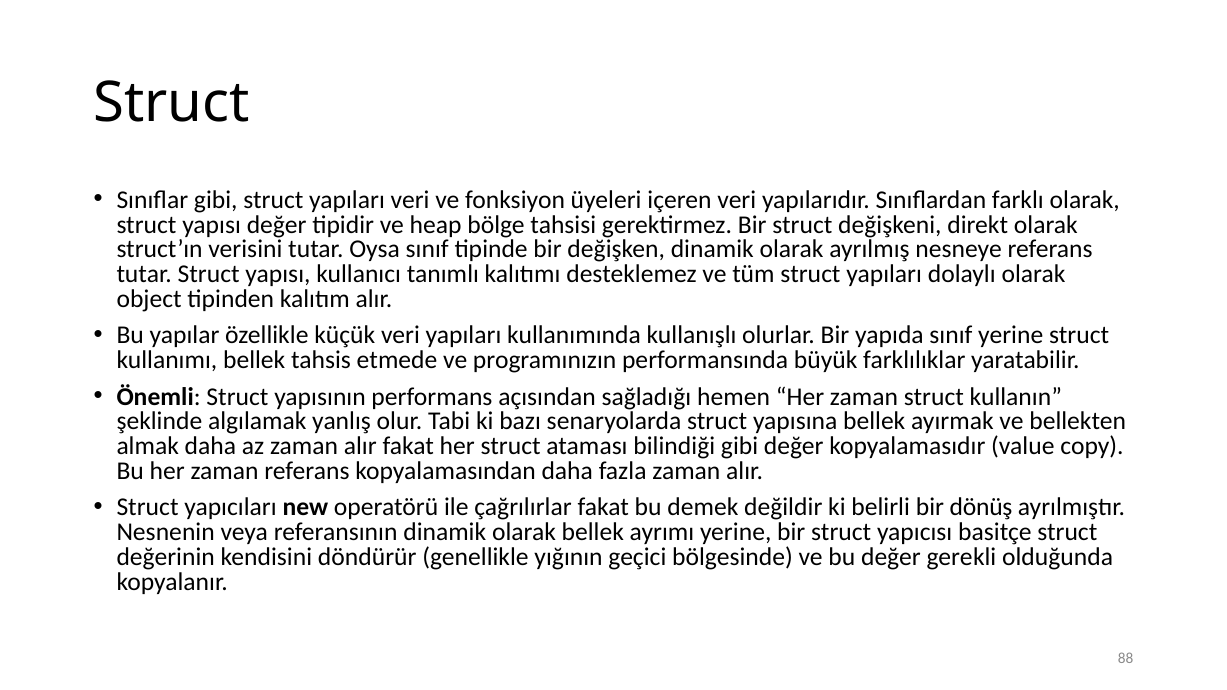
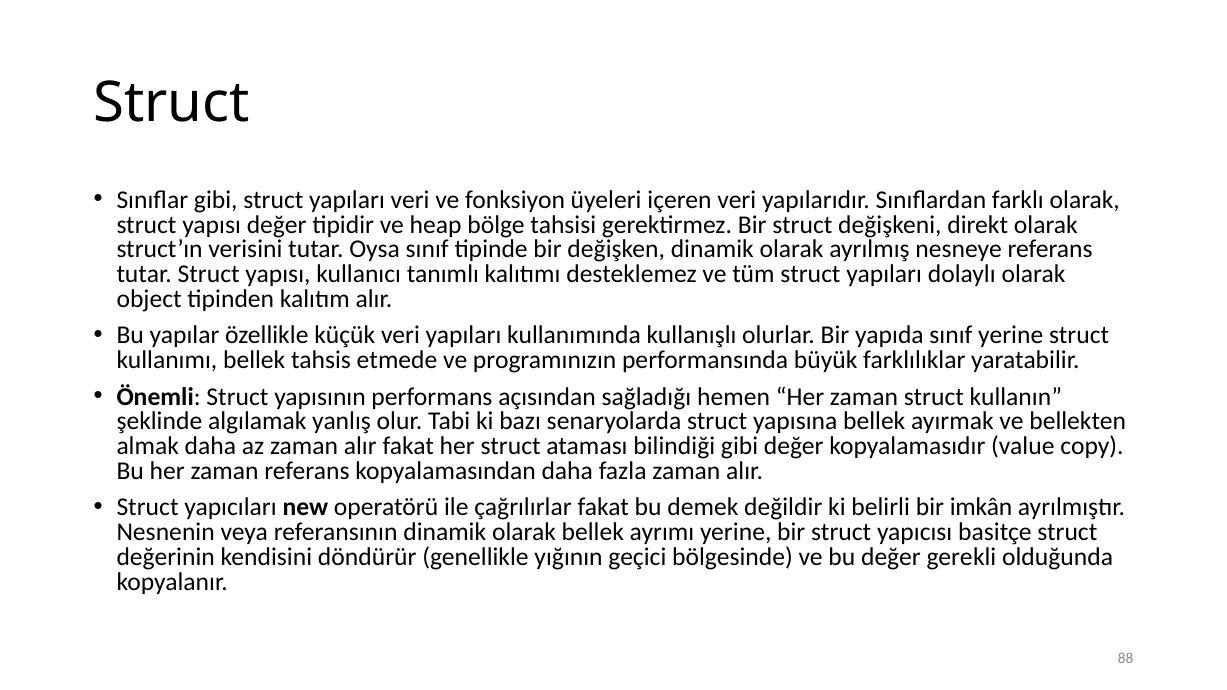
dönüş: dönüş -> imkân (981, 508)
